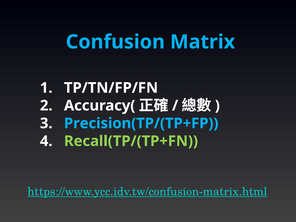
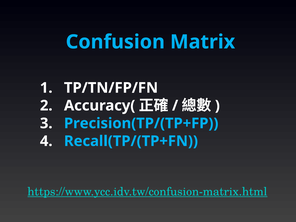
Recall(TP/(TP+FN colour: light green -> light blue (131, 141)
